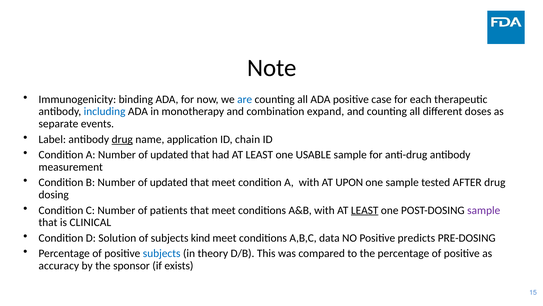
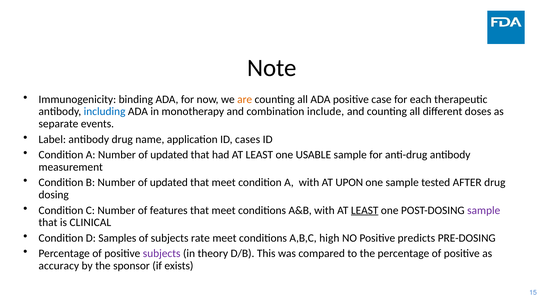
are colour: blue -> orange (245, 99)
expand: expand -> include (326, 111)
drug underline: present -> none (122, 139)
chain: chain -> cases (248, 139)
patients: patients -> features (169, 210)
Solution: Solution -> Samples (117, 238)
kind: kind -> rate (200, 238)
data: data -> high (329, 238)
subjects colour: blue -> purple (162, 253)
